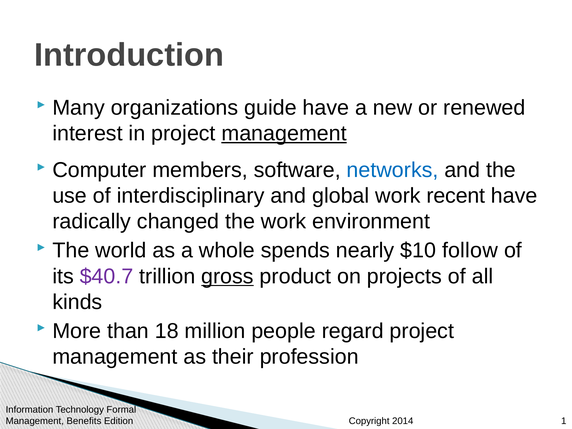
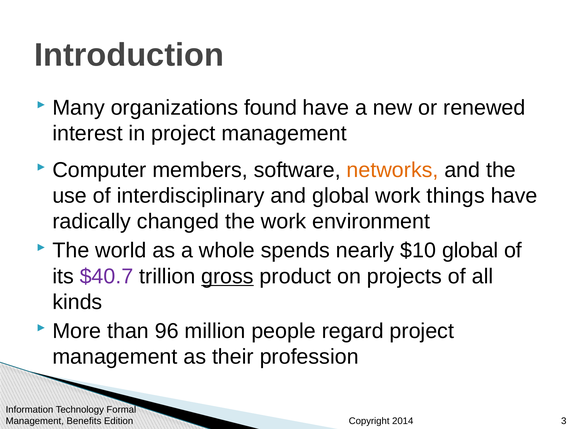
guide: guide -> found (271, 108)
management underline: present -> none (284, 134)
networks colour: blue -> orange (393, 170)
recent: recent -> things (456, 196)
$10 follow: follow -> global (470, 251)
18: 18 -> 96 (167, 331)
1: 1 -> 3 (564, 421)
